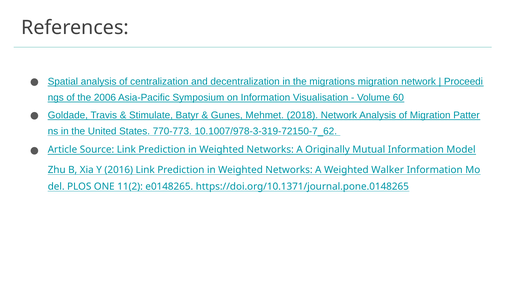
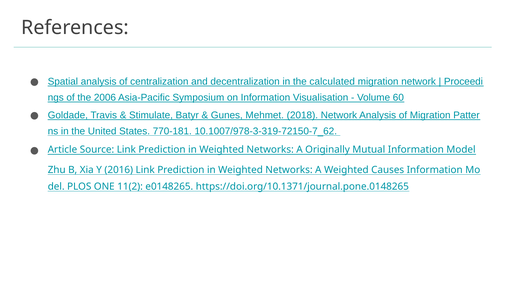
migrations: migrations -> calculated (332, 82)
770-773: 770-773 -> 770-181 (172, 131)
Walker: Walker -> Causes (388, 170)
